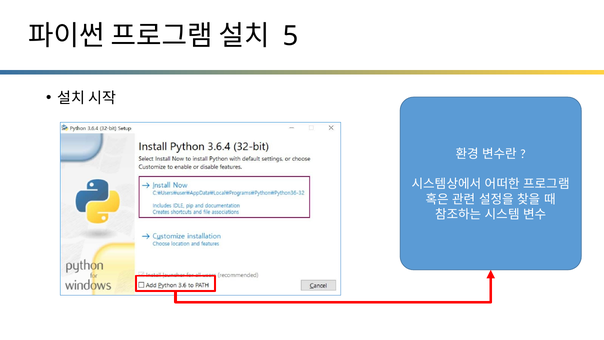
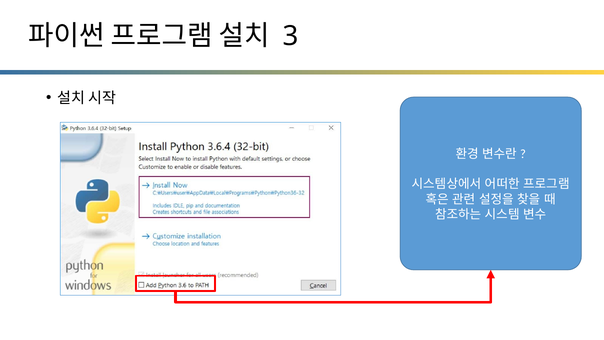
5: 5 -> 3 (291, 36)
